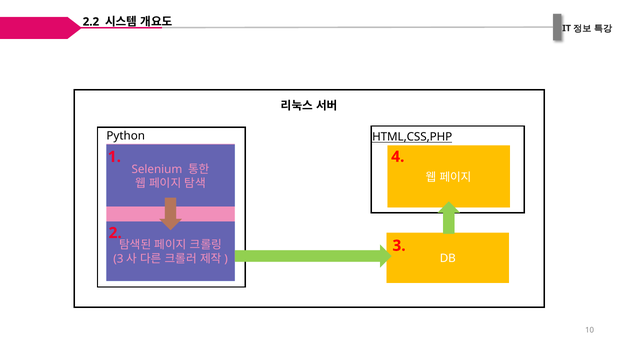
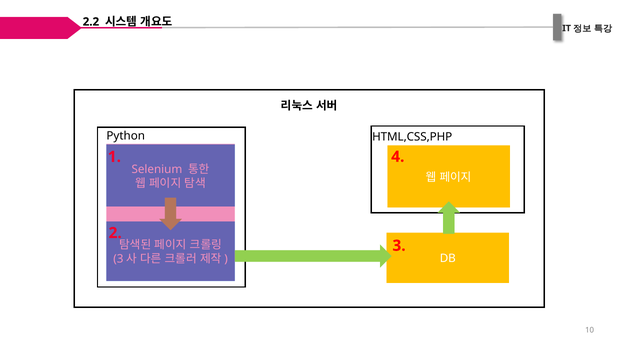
HTML,CSS,PHP underline: present -> none (412, 137)
